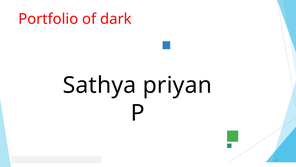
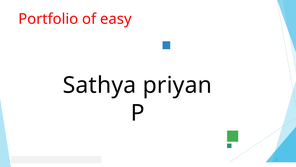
dark: dark -> easy (116, 19)
